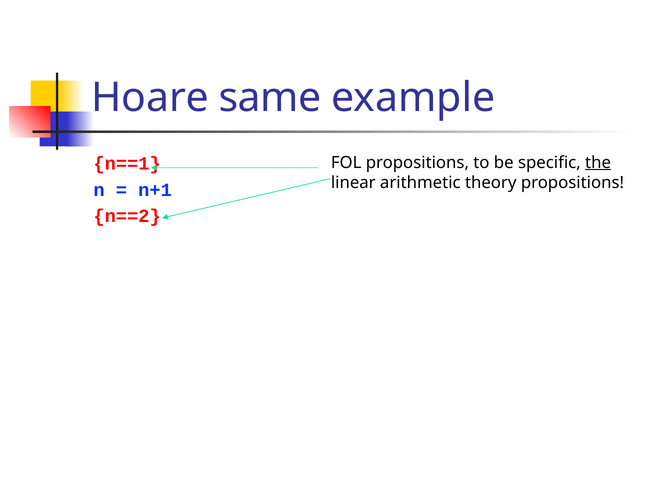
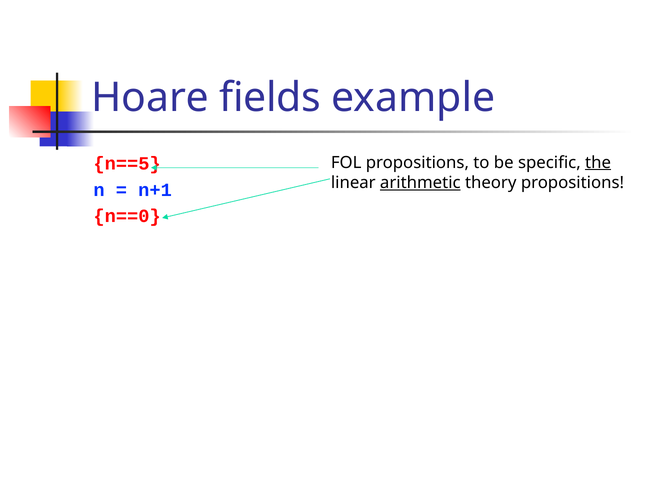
same: same -> fields (270, 98)
n==1: n==1 -> n==5 (127, 164)
arithmetic underline: none -> present (420, 183)
n==2: n==2 -> n==0 (127, 216)
